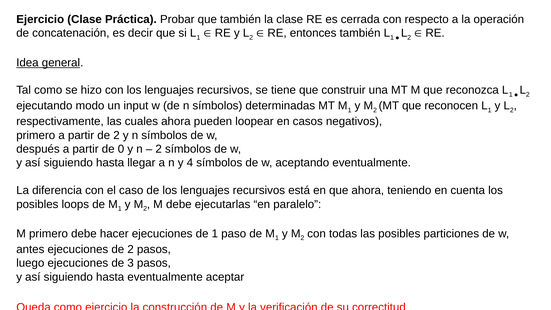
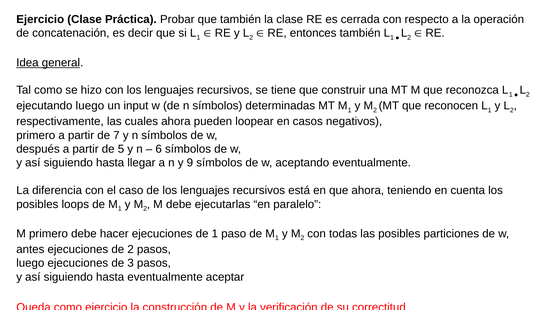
ejecutando modo: modo -> luego (90, 106)
partir de 2: 2 -> 7 (116, 135)
0: 0 -> 5 (121, 149)
2: 2 -> 6 (159, 149)
4: 4 -> 9 (190, 163)
